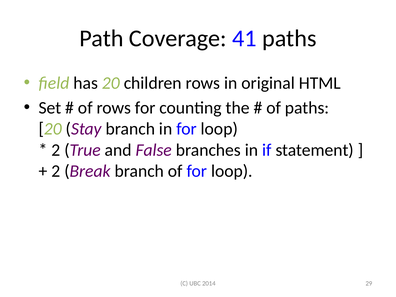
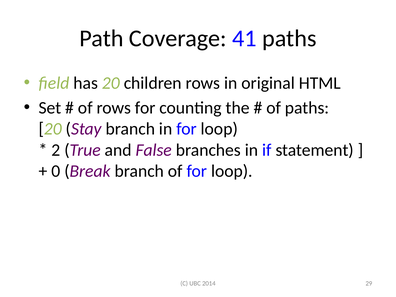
2: 2 -> 0 (56, 171)
